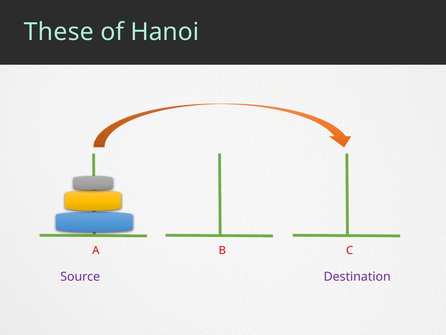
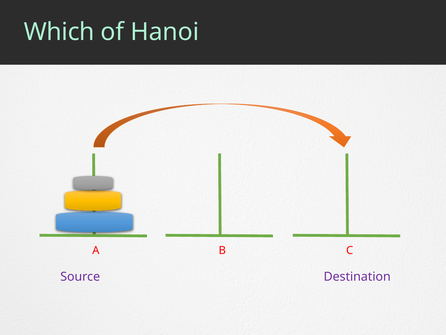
These: These -> Which (59, 32)
